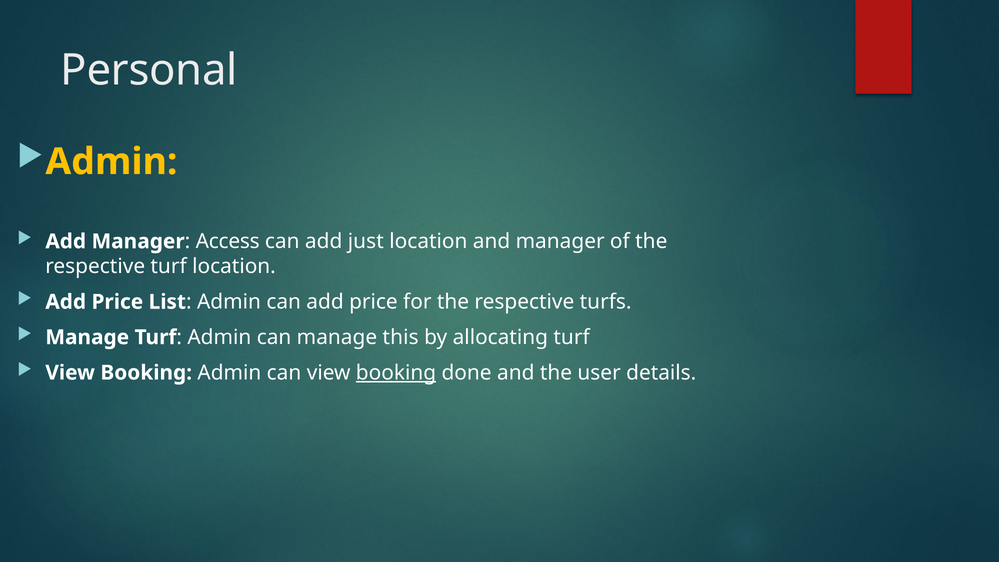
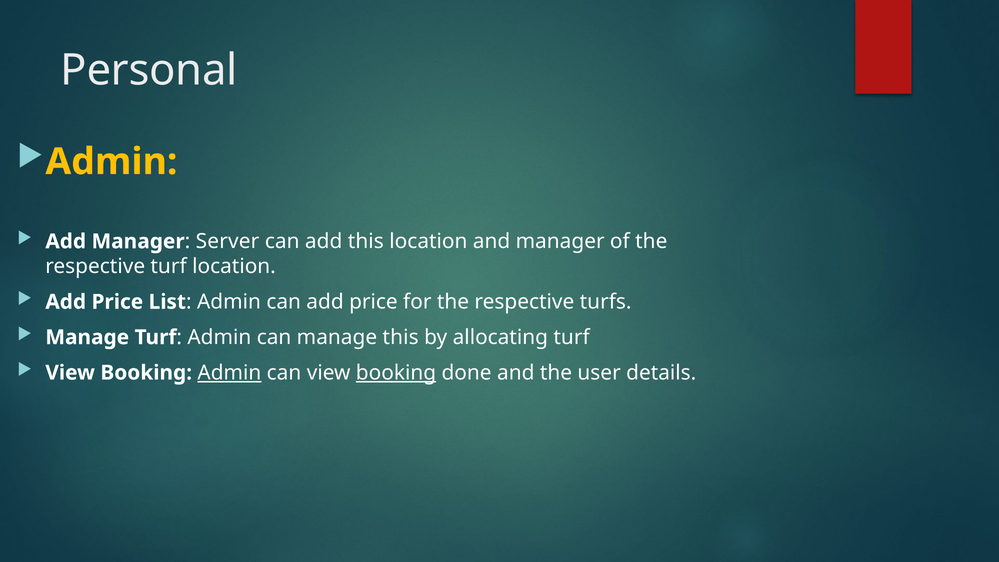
Access: Access -> Server (228, 241)
add just: just -> this (366, 241)
Admin underline: none -> present (229, 373)
